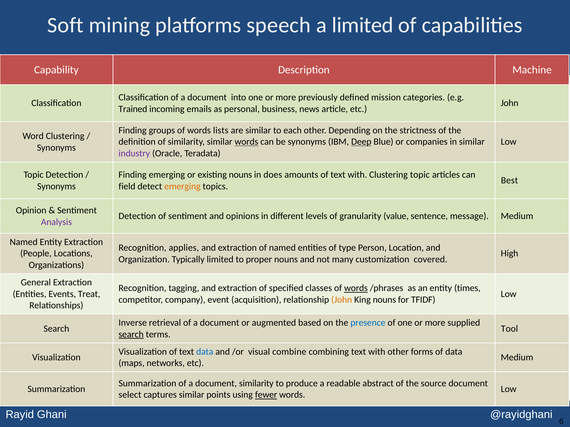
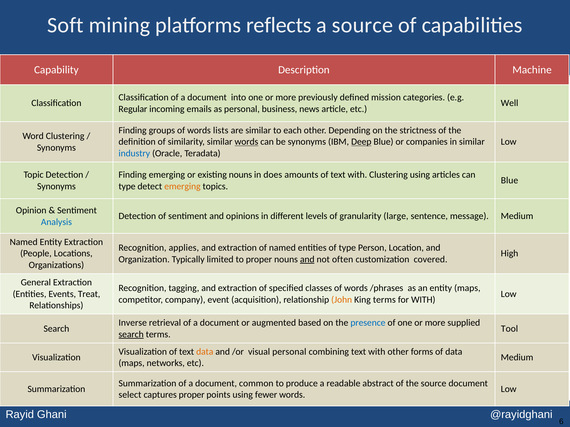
speech: speech -> reflects (279, 25)
a limited: limited -> source (363, 25)
John: John -> Well (510, 103)
Trained: Trained -> Regular (133, 109)
industry colour: purple -> blue (134, 154)
Clustering topic: topic -> using (420, 175)
Best: Best -> Blue (509, 181)
field: field -> type (127, 186)
value: value -> large (396, 216)
Analysis colour: purple -> blue (56, 222)
and underline: none -> present (307, 260)
many: many -> often (343, 260)
words underline: present -> none (356, 288)
entity times: times -> maps (467, 288)
King nouns: nouns -> terms (384, 300)
for TFIDF: TFIDF -> WITH (423, 300)
data colour: blue -> orange (205, 352)
visual combine: combine -> personal (289, 352)
document similarity: similarity -> common (256, 384)
captures similar: similar -> proper (192, 395)
fewer underline: present -> none (266, 395)
